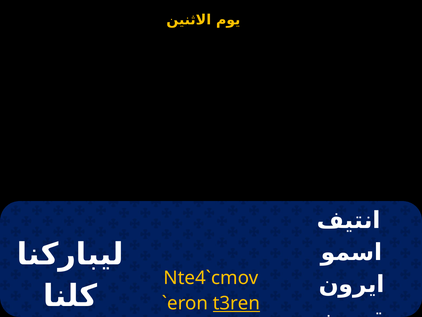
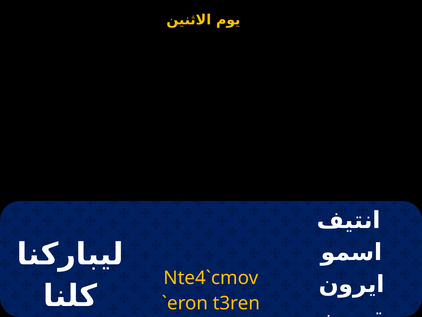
t3ren underline: present -> none (236, 303)
